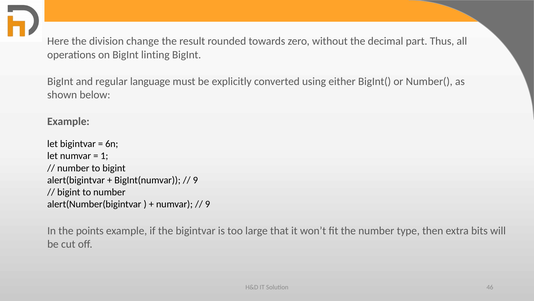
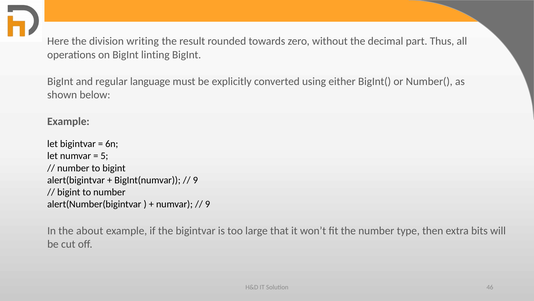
change: change -> writing (143, 41)
1: 1 -> 5 (104, 156)
points: points -> about (90, 230)
